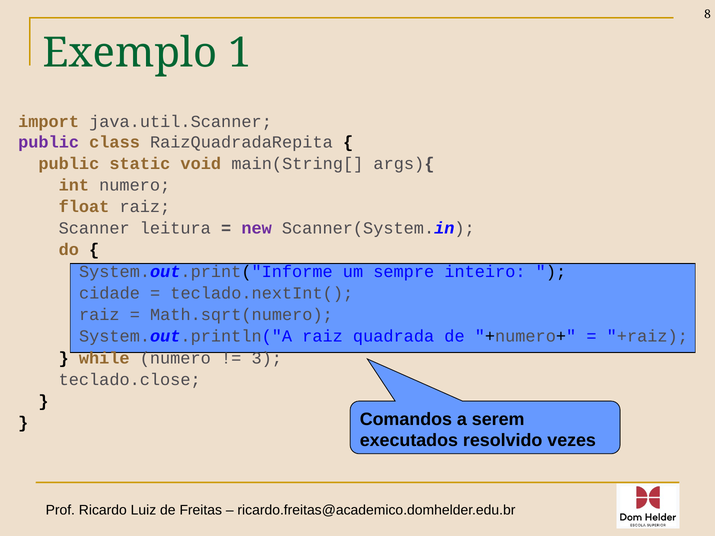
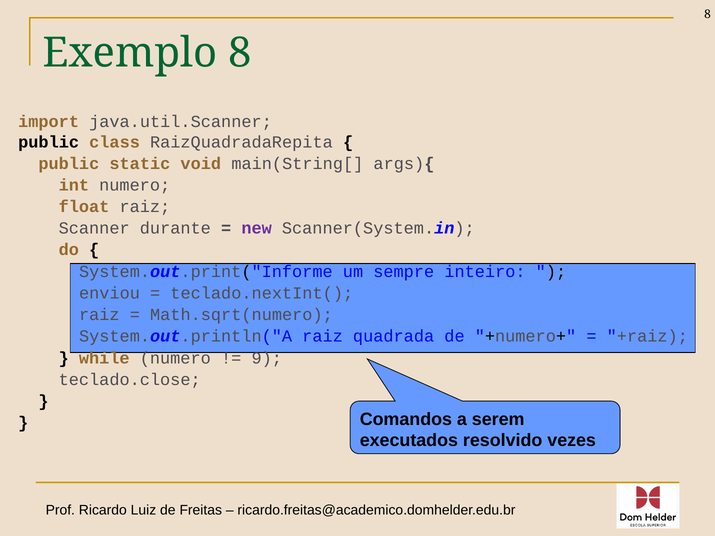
Exemplo 1: 1 -> 8 (240, 53)
public colour: purple -> black (49, 142)
leitura: leitura -> durante (175, 228)
cidade: cidade -> enviou (110, 293)
3: 3 -> 9 (267, 358)
